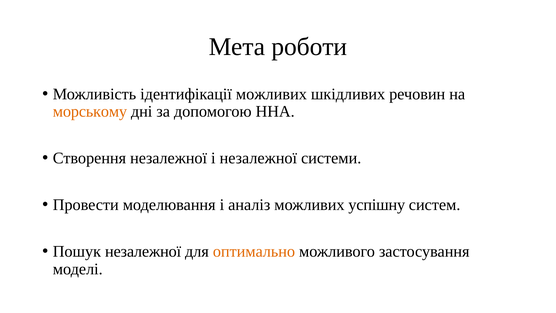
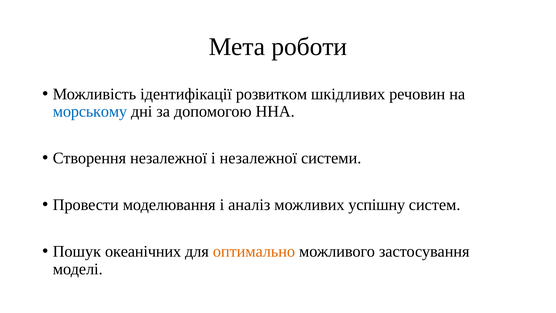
ідентифікації можливих: можливих -> розвитком (271, 94)
морському colour: orange -> blue (90, 112)
Пошук незалежної: незалежної -> океанічних (143, 251)
